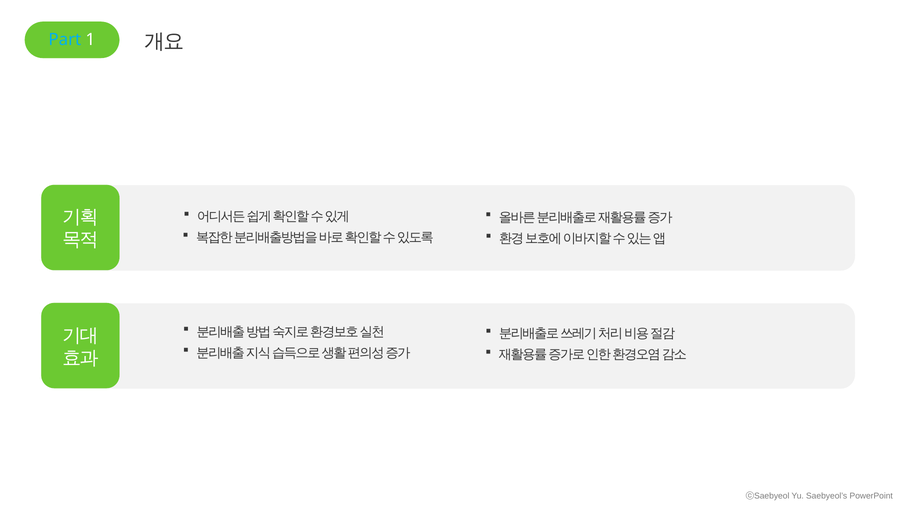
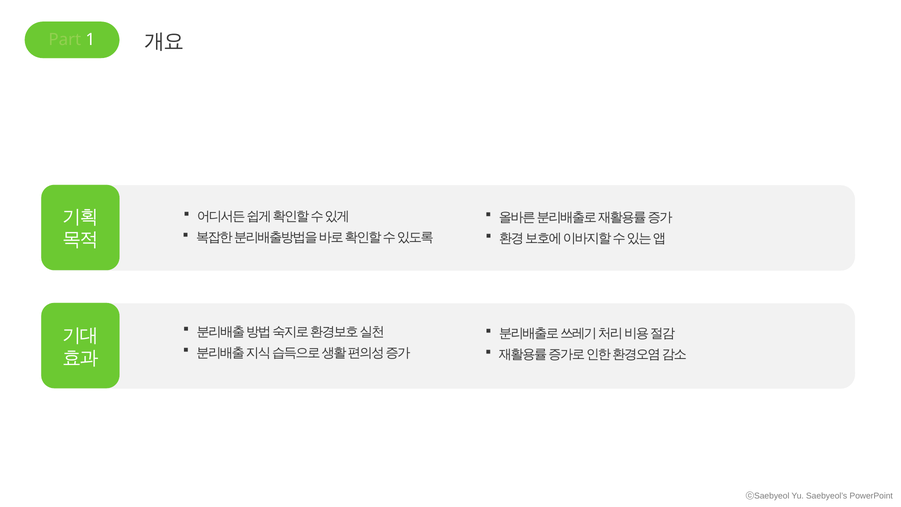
Part colour: light blue -> light green (65, 40)
